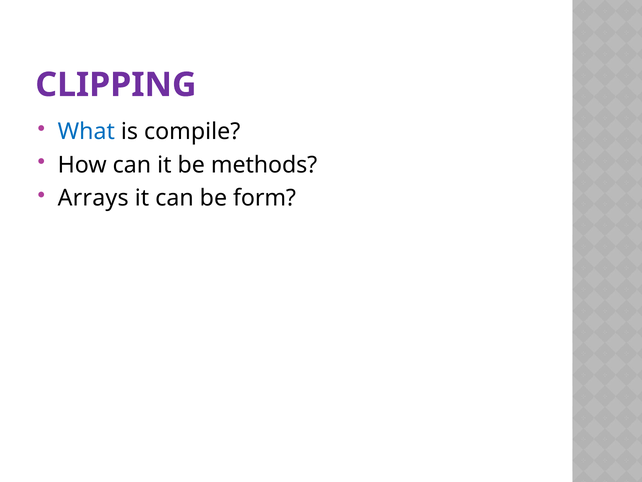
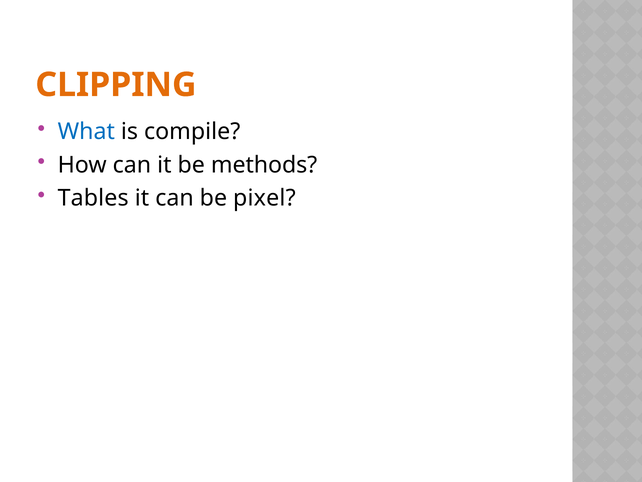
CLIPPING colour: purple -> orange (116, 85)
Arrays: Arrays -> Tables (93, 198)
form: form -> pixel (264, 198)
